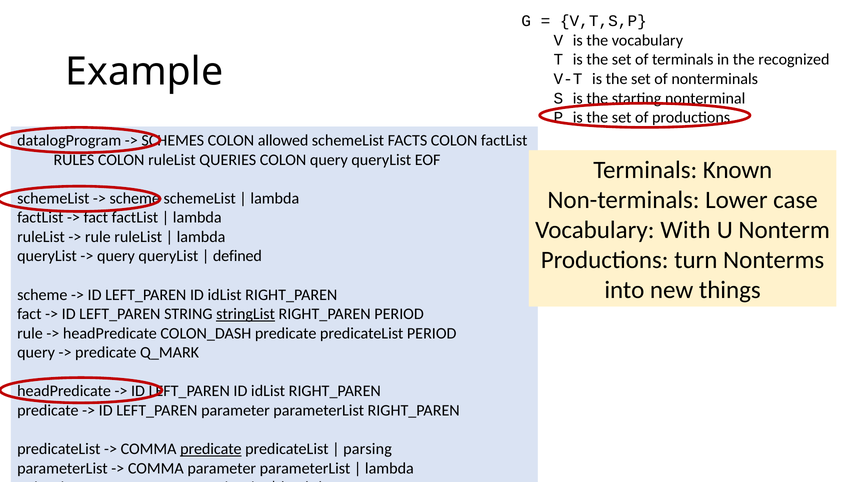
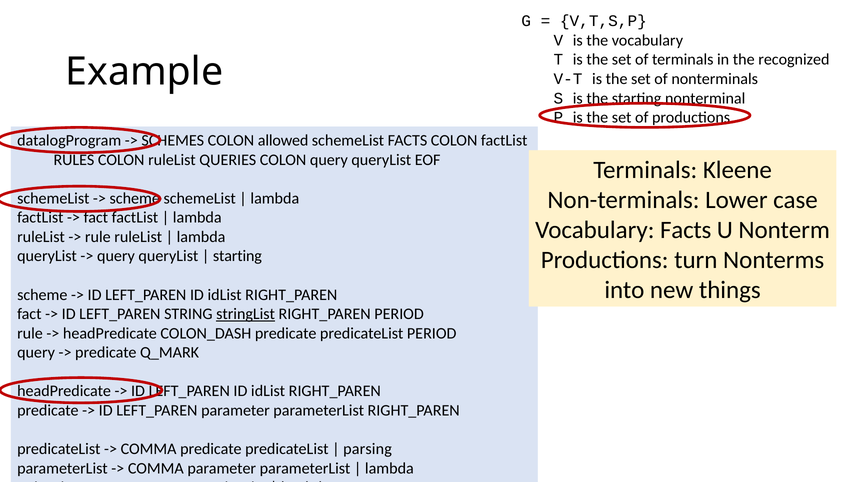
Known: Known -> Kleene (737, 170)
Vocabulary With: With -> Facts (686, 230)
defined: defined -> starting (237, 256)
predicate underline: present -> none (211, 450)
